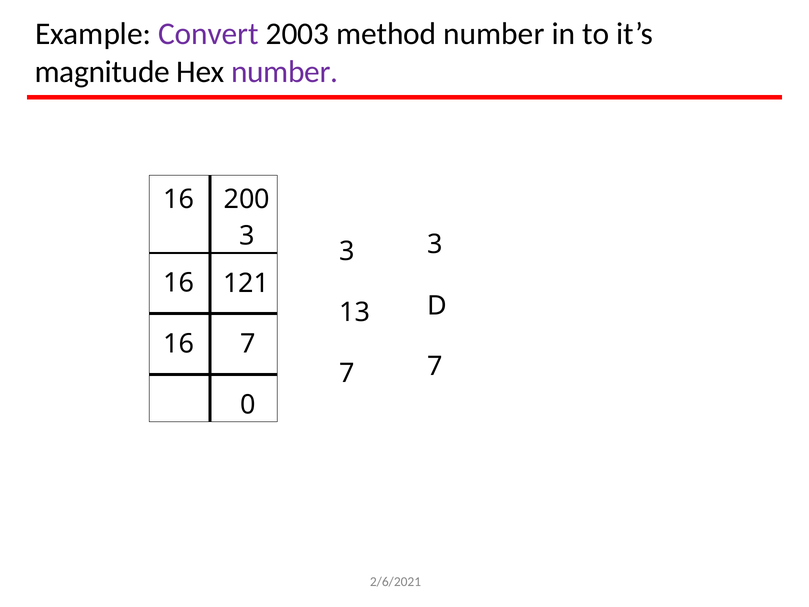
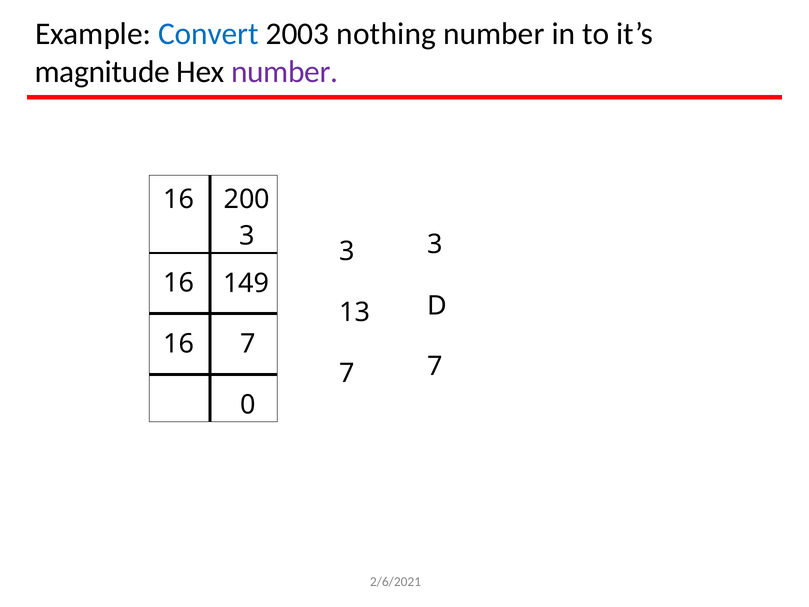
Convert colour: purple -> blue (208, 34)
method: method -> nothing (386, 34)
121: 121 -> 149 (246, 283)
